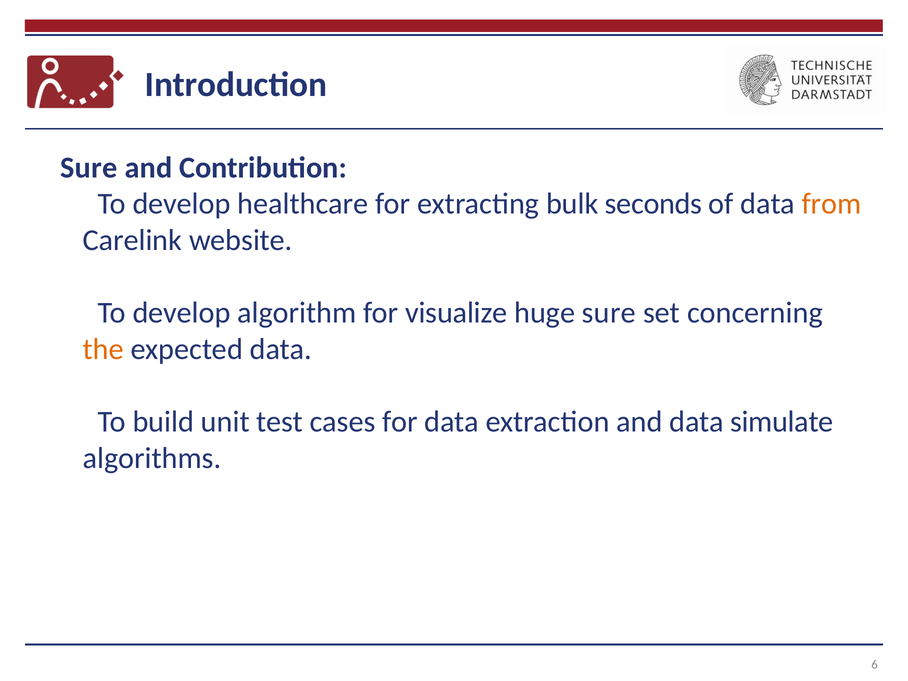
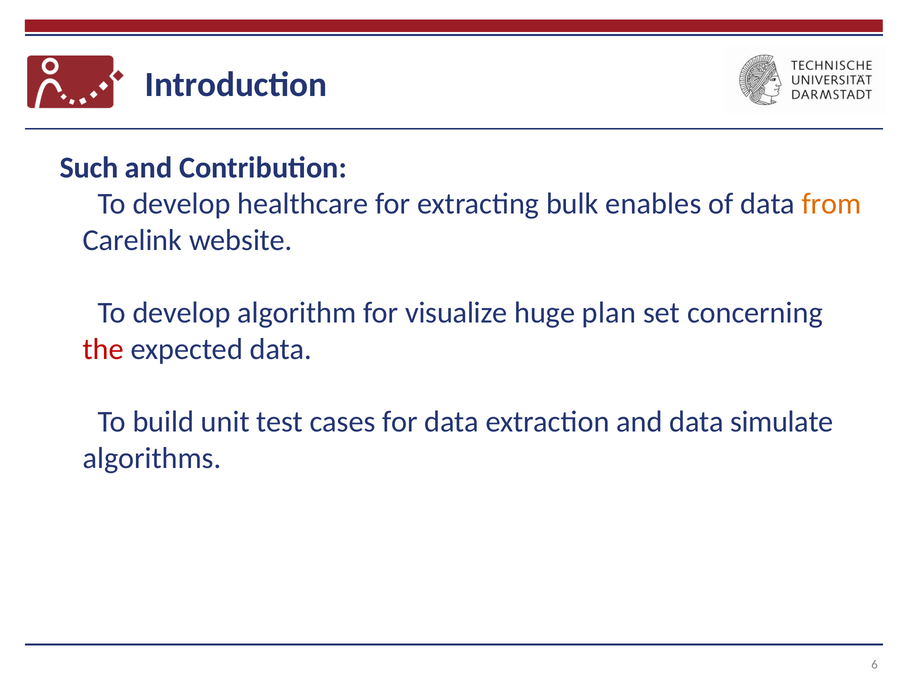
Sure: Sure -> Such (89, 168)
seconds: seconds -> enables (653, 204)
huge sure: sure -> plan (609, 313)
the colour: orange -> red (103, 349)
